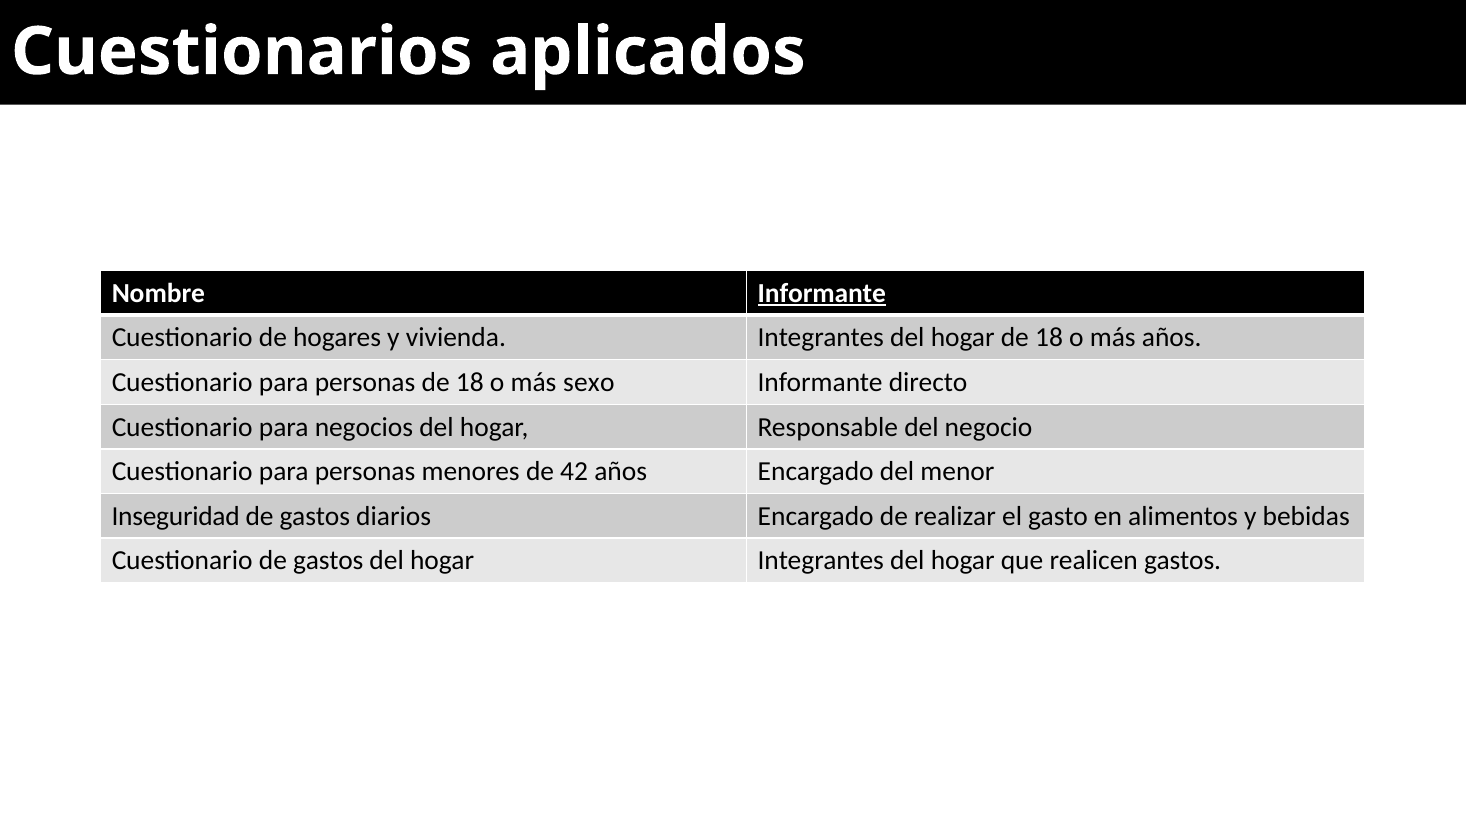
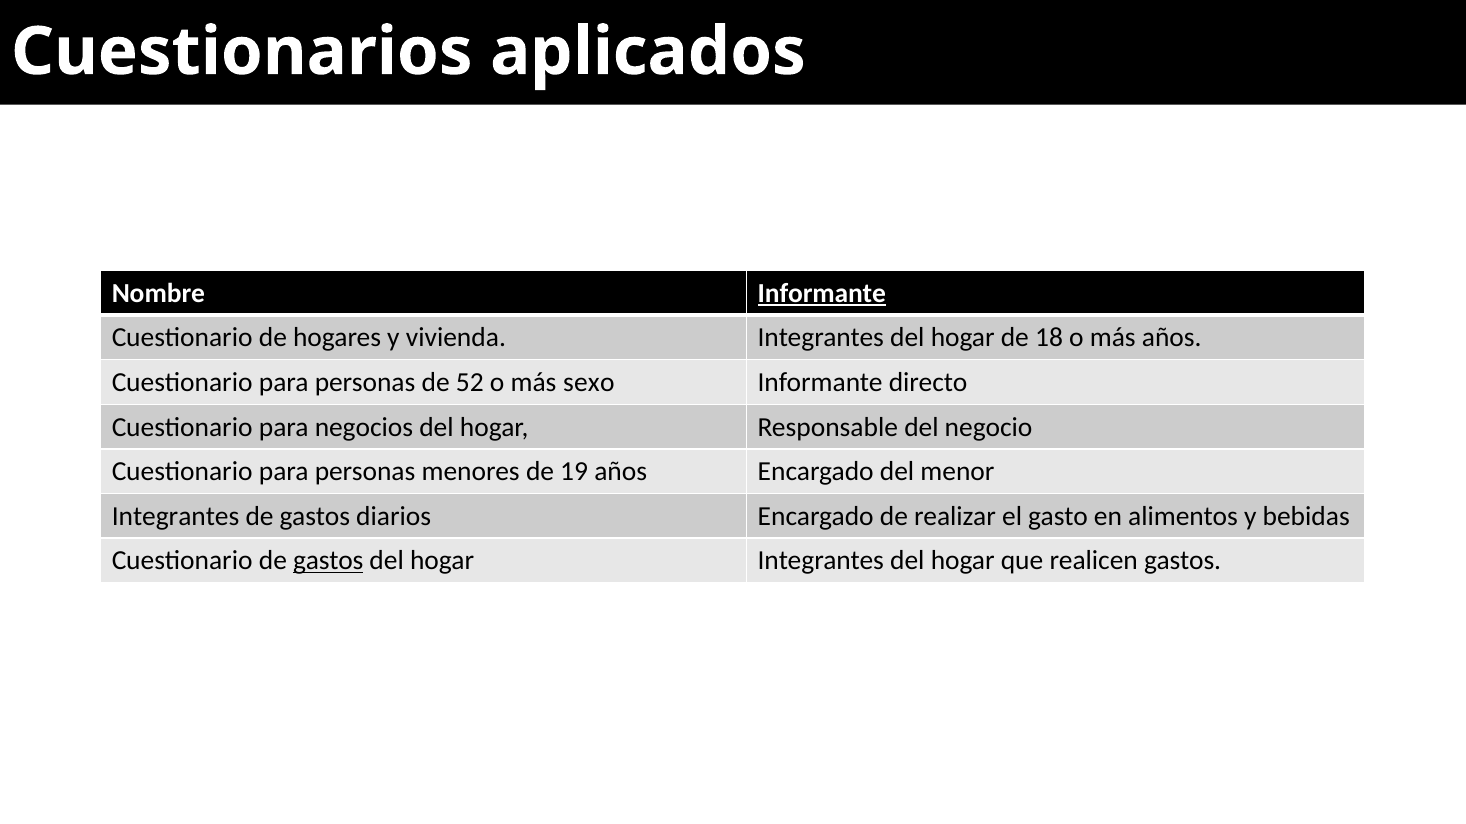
personas de 18: 18 -> 52 (470, 383)
42: 42 -> 19 (574, 472)
Inseguridad: Inseguridad -> Integrantes (176, 516)
gastos underline: none -> present (328, 561)
